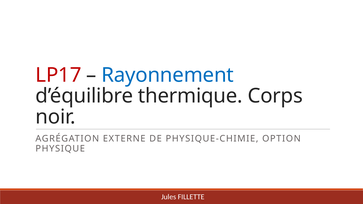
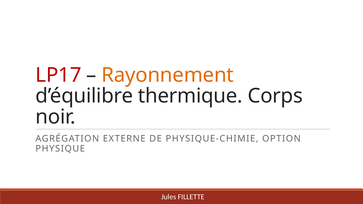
Rayonnement colour: blue -> orange (168, 75)
